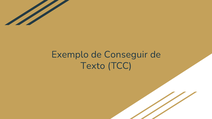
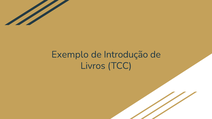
Conseguir: Conseguir -> Introdução (126, 55)
Texto: Texto -> Livros (93, 66)
